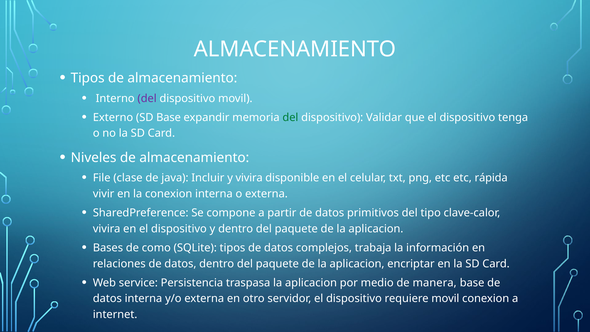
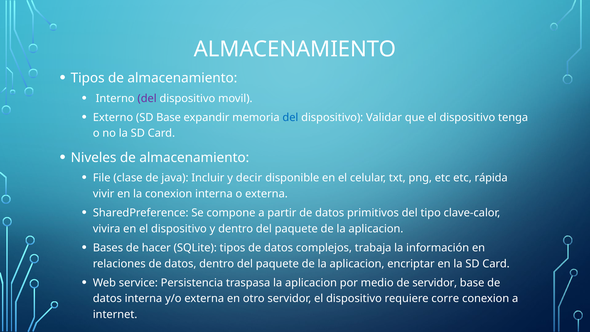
del colour: green -> blue (290, 117)
y vivira: vivira -> decir (249, 178)
como: como -> hacer (156, 248)
de manera: manera -> servidor (435, 283)
requiere movil: movil -> corre (445, 299)
